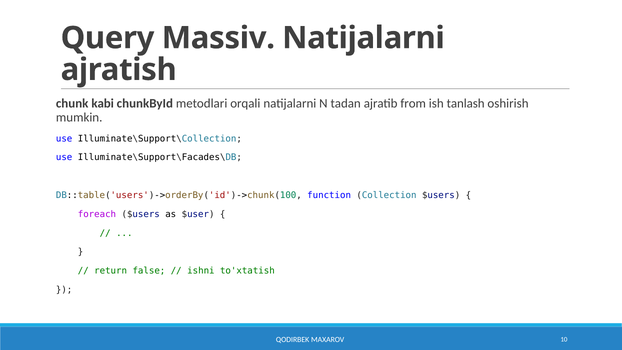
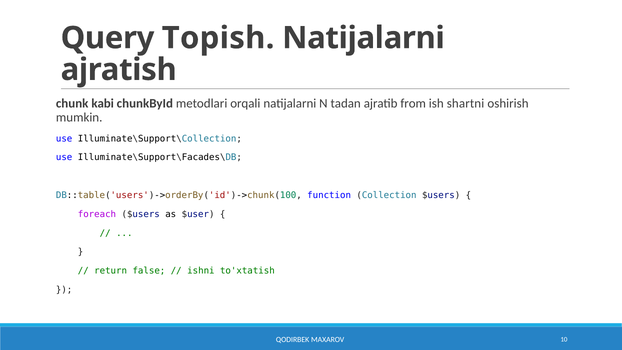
Massiv: Massiv -> Topish (218, 38)
tanlash: tanlash -> shartni (466, 103)
